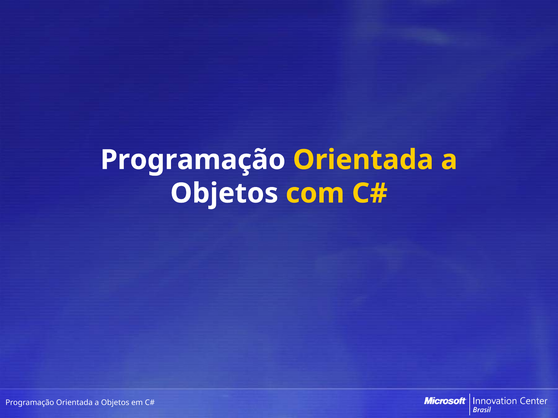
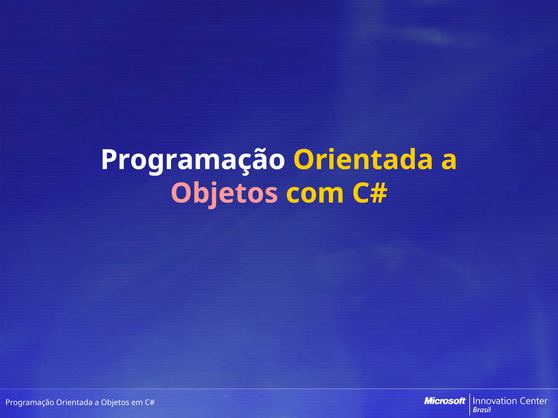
Objetos colour: white -> pink (224, 194)
